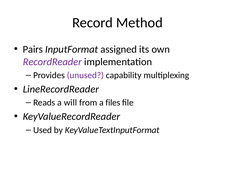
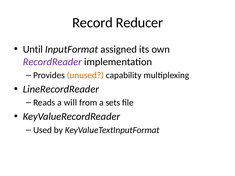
Method: Method -> Reducer (139, 23)
Pairs: Pairs -> Until (33, 49)
unused colour: purple -> orange (85, 75)
files: files -> sets (113, 103)
